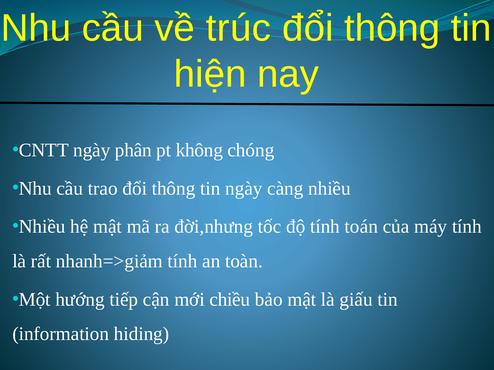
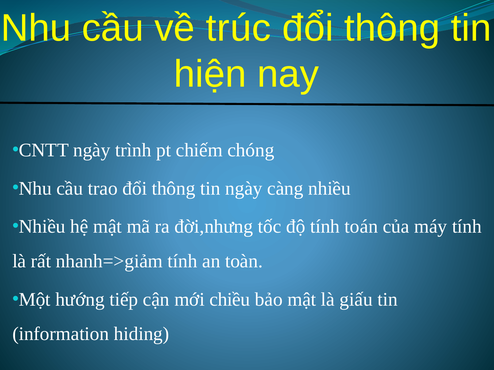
phân: phân -> trình (133, 150)
không: không -> chiếm (199, 150)
